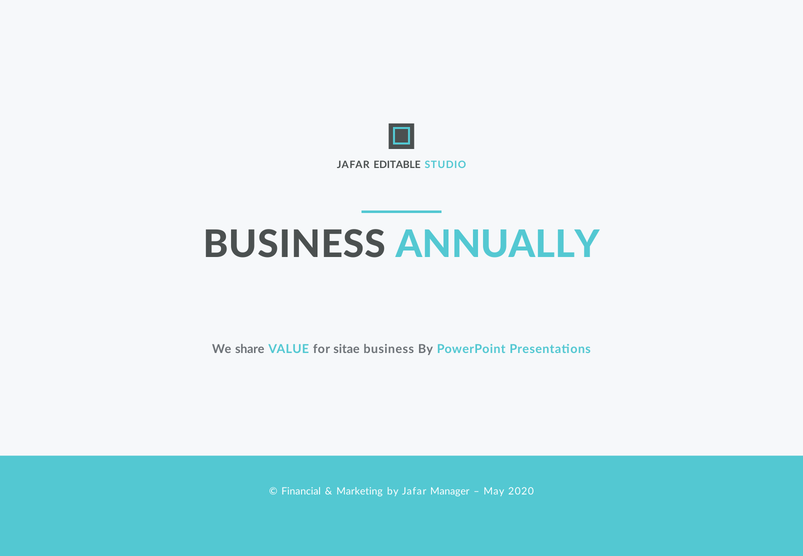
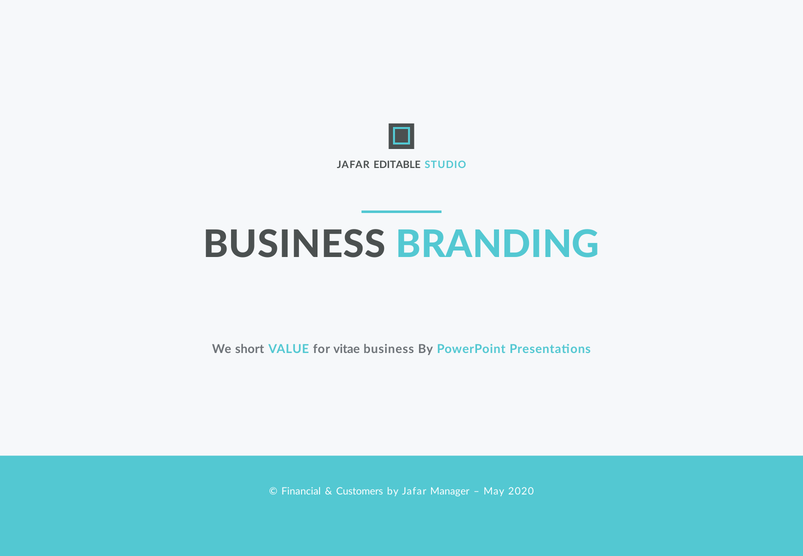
ANNUALLY: ANNUALLY -> BRANDING (498, 245)
share: share -> short (250, 349)
sitae: sitae -> vitae (347, 349)
Marketing: Marketing -> Customers (360, 491)
